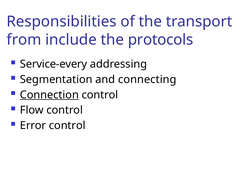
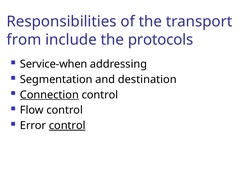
Service-every: Service-every -> Service-when (54, 64)
connecting: connecting -> destination (147, 80)
control underline: none -> present (67, 126)
